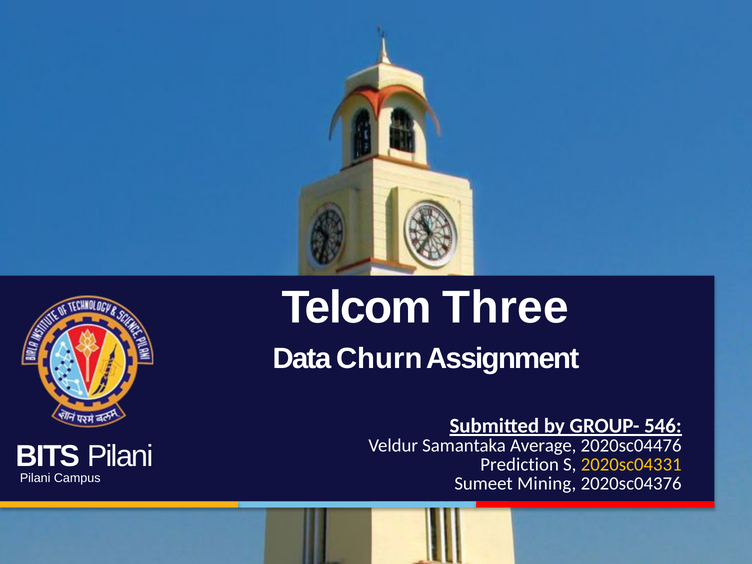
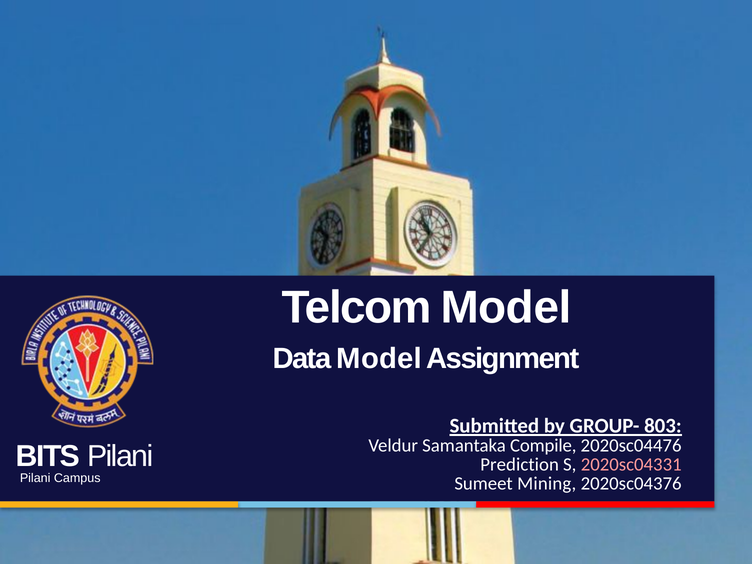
Telcom Three: Three -> Model (506, 308)
Data Churn: Churn -> Model (379, 358)
546: 546 -> 803 (663, 426)
Average: Average -> Compile (543, 446)
2020sc04331 colour: yellow -> pink (631, 465)
